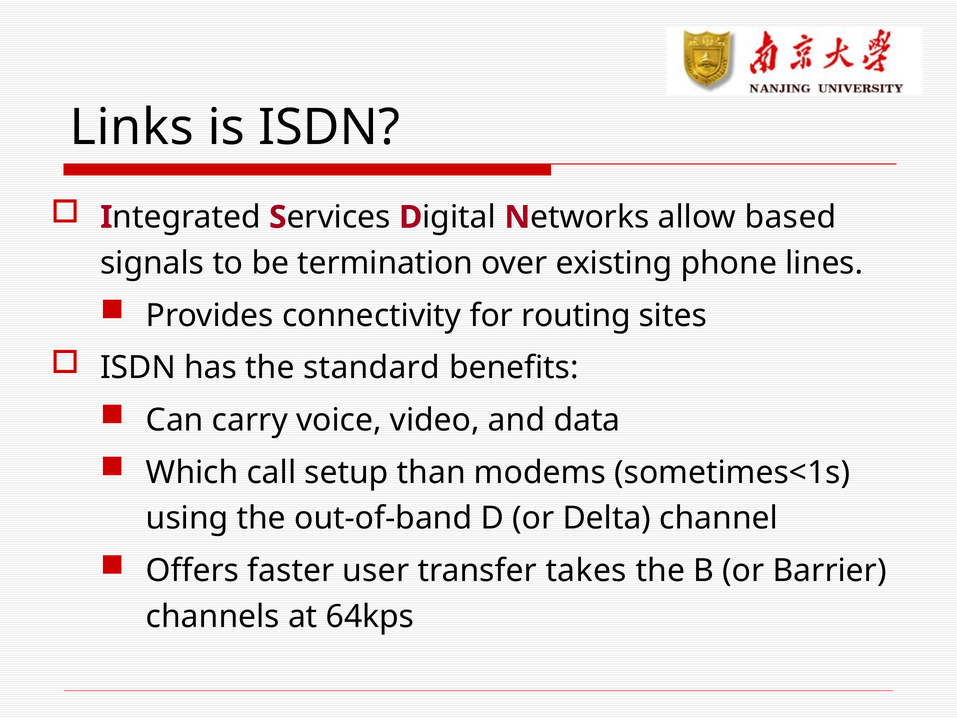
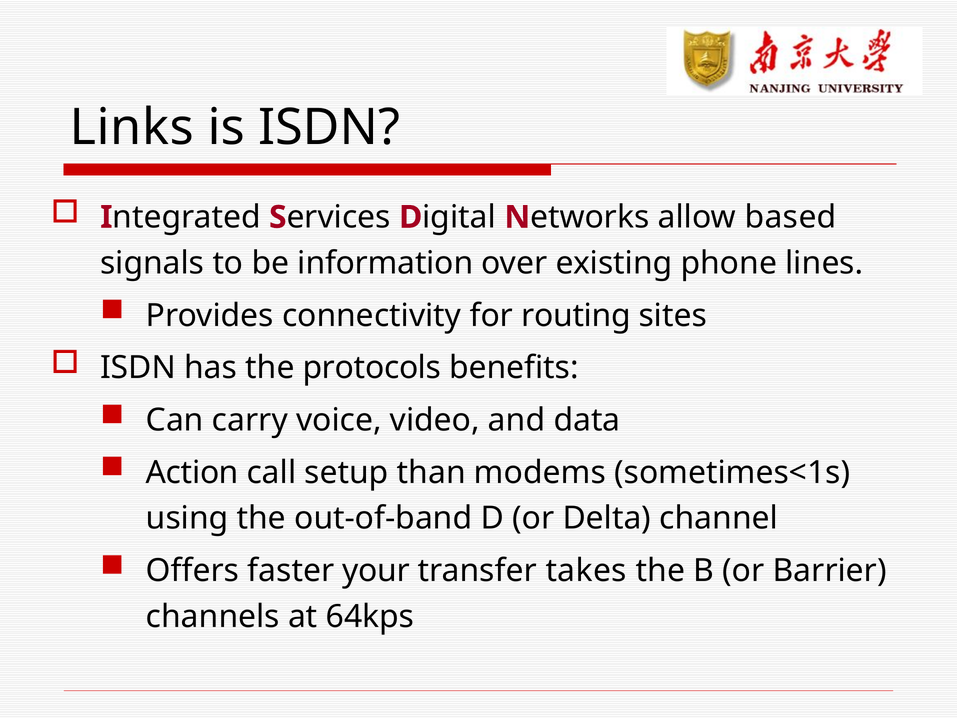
termination: termination -> information (385, 263)
standard: standard -> protocols (372, 368)
Which: Which -> Action (192, 472)
user: user -> your (376, 571)
